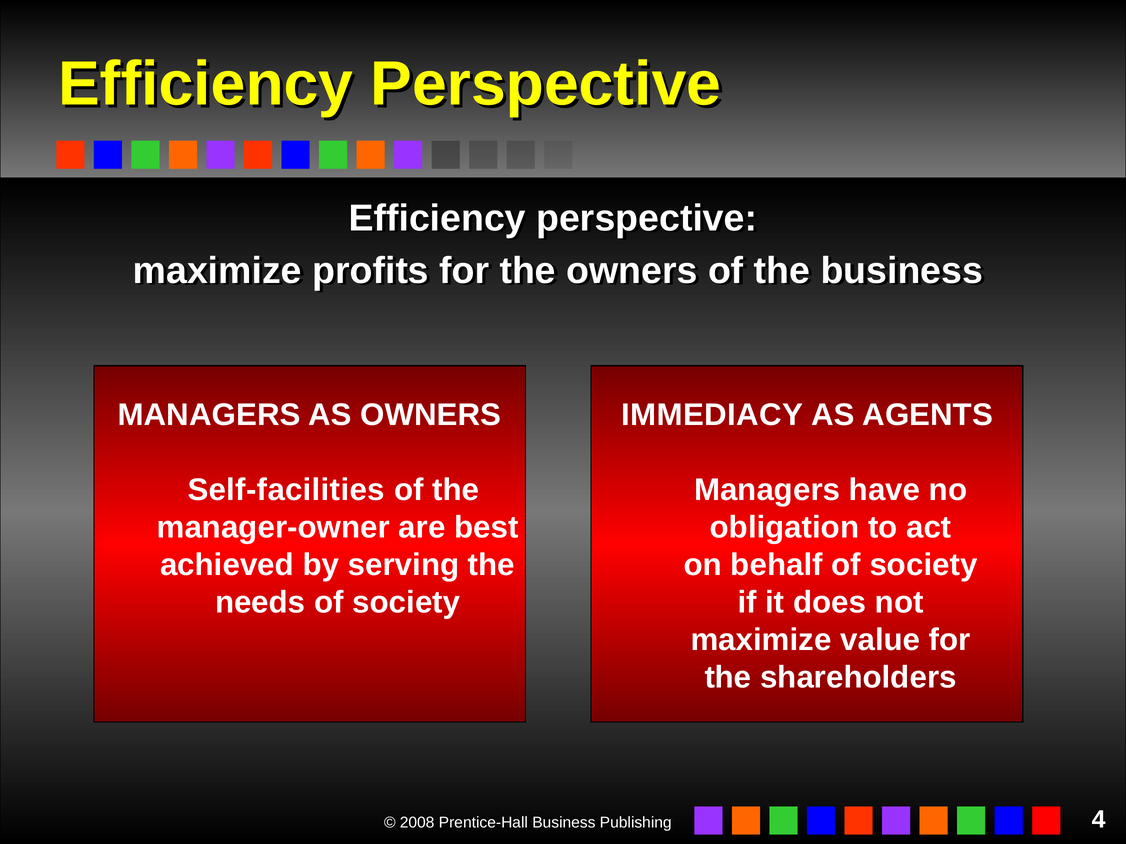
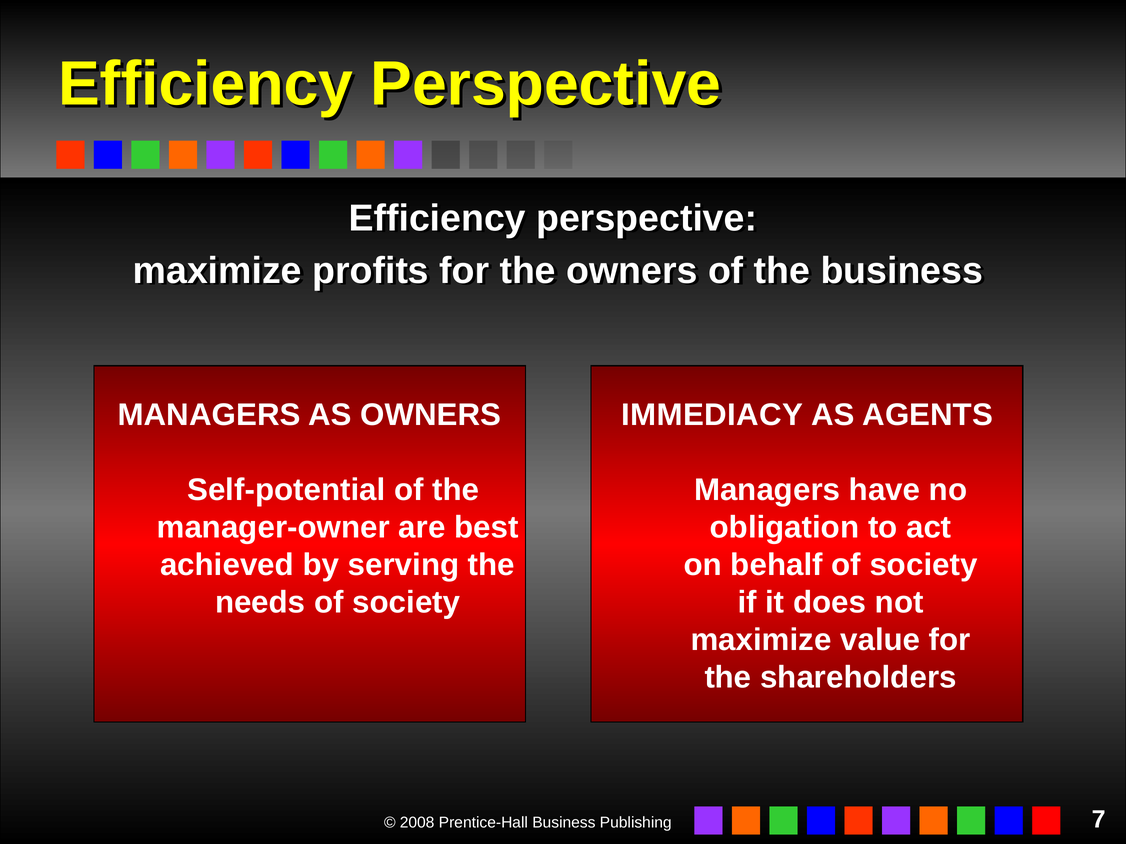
Self-facilities: Self-facilities -> Self-potential (286, 490)
4: 4 -> 7 (1099, 820)
